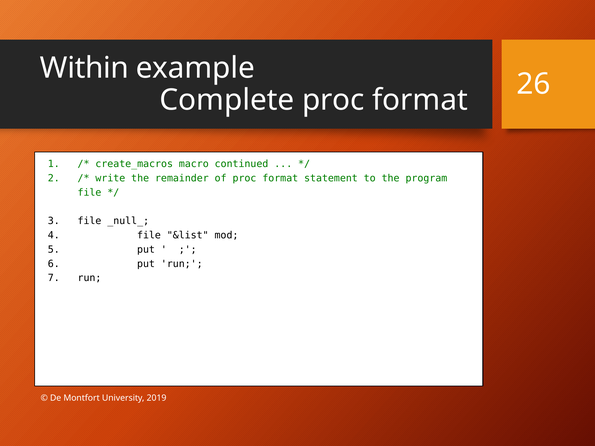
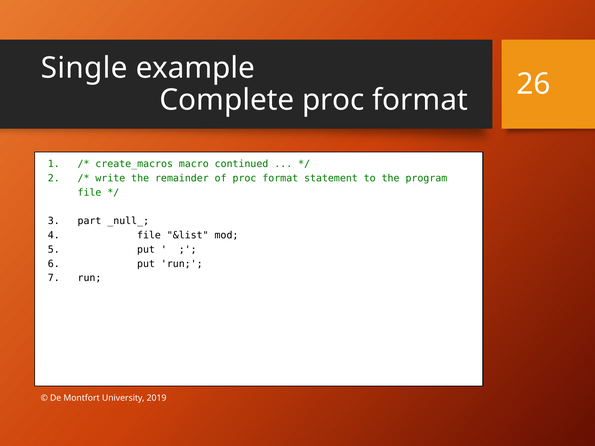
Within: Within -> Single (84, 68)
file: file -> part (89, 221)
